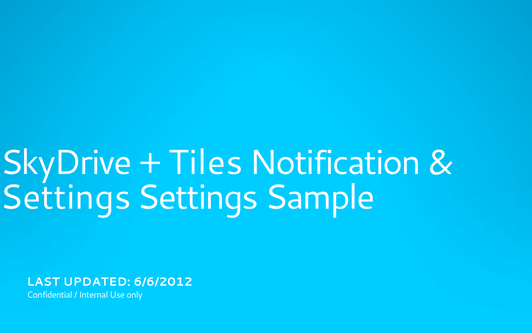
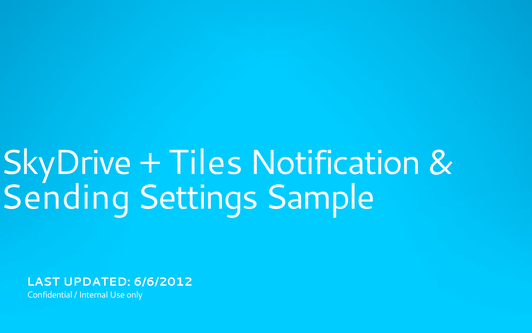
Settings: Settings -> Sending (65, 197)
